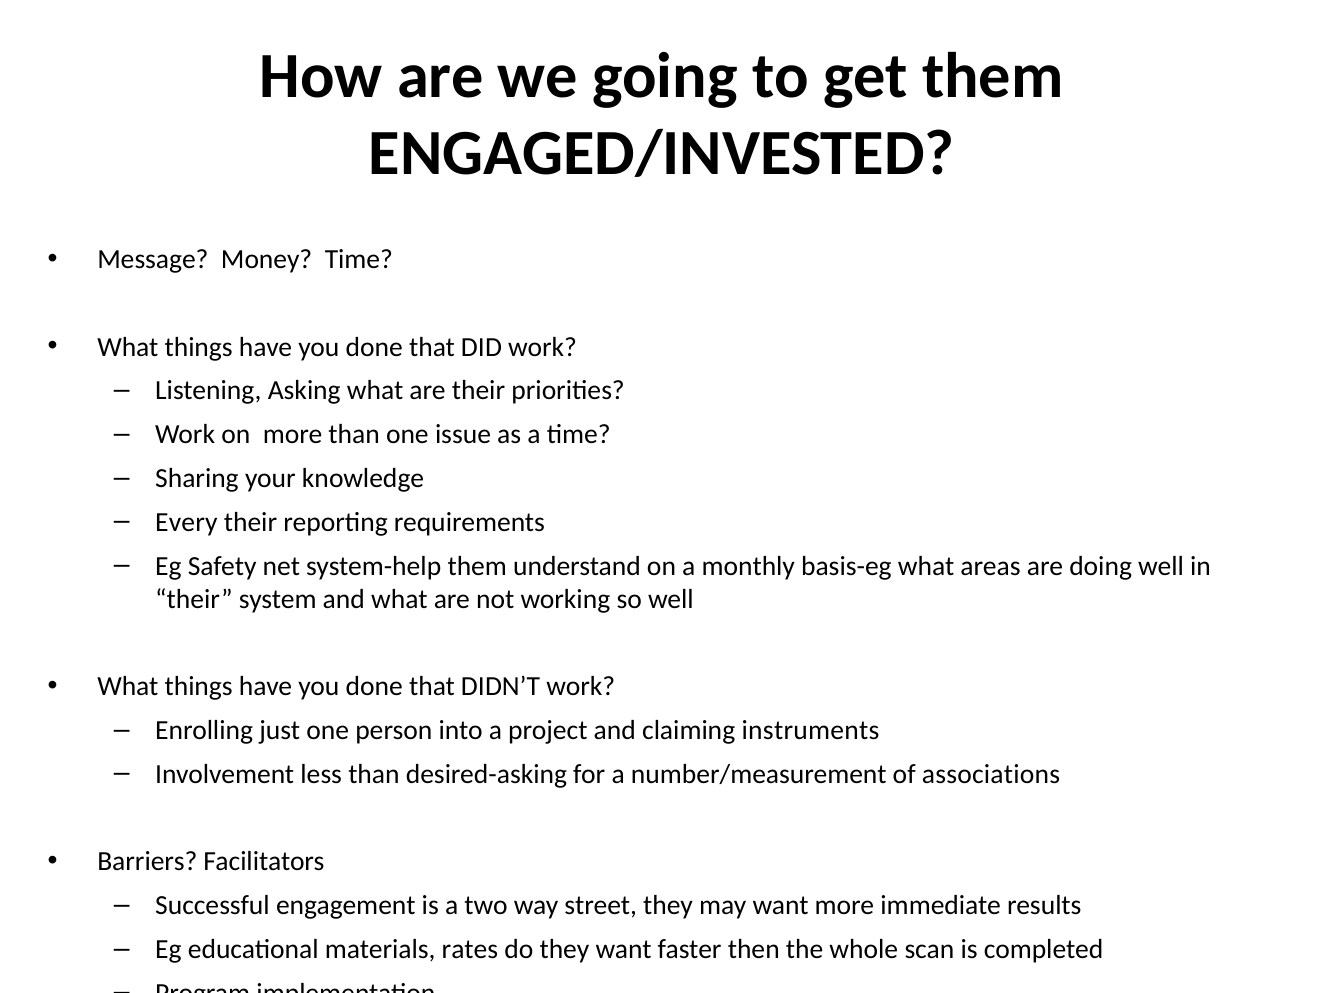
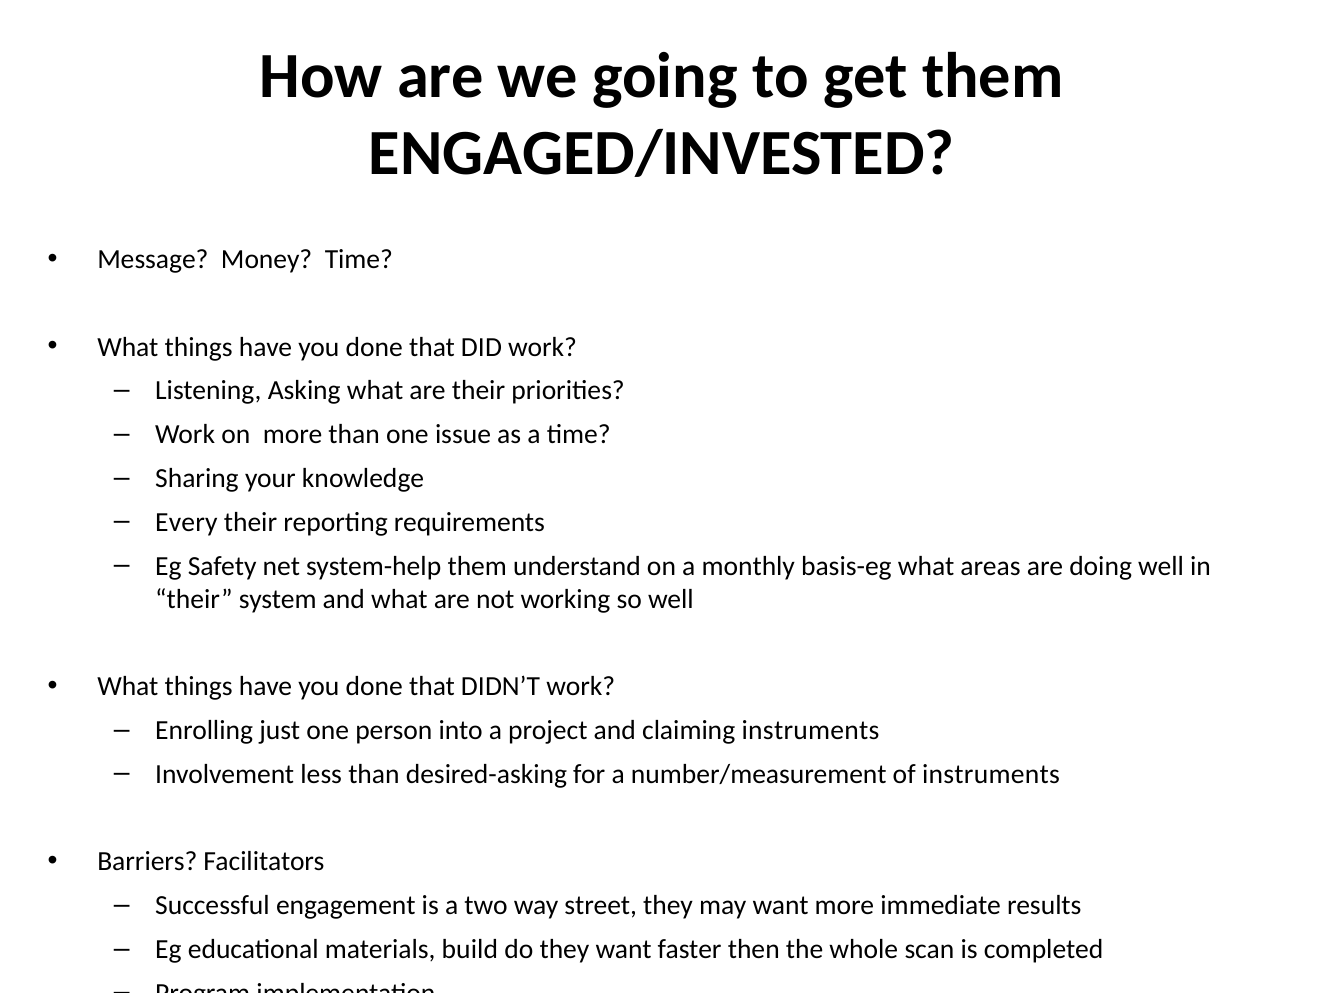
of associations: associations -> instruments (991, 774)
rates: rates -> build (470, 949)
